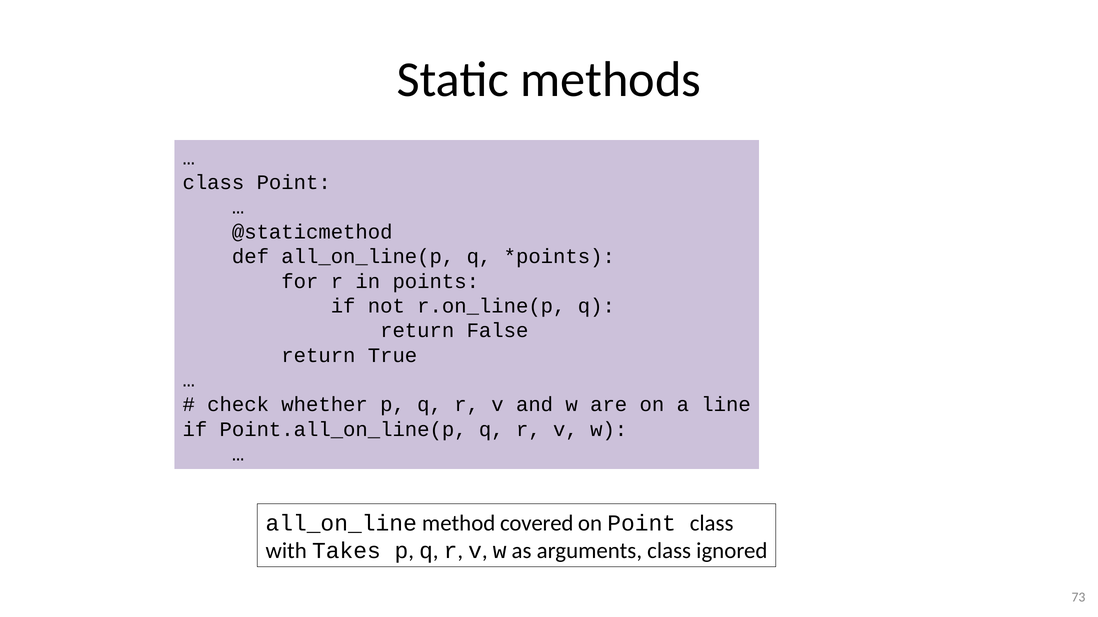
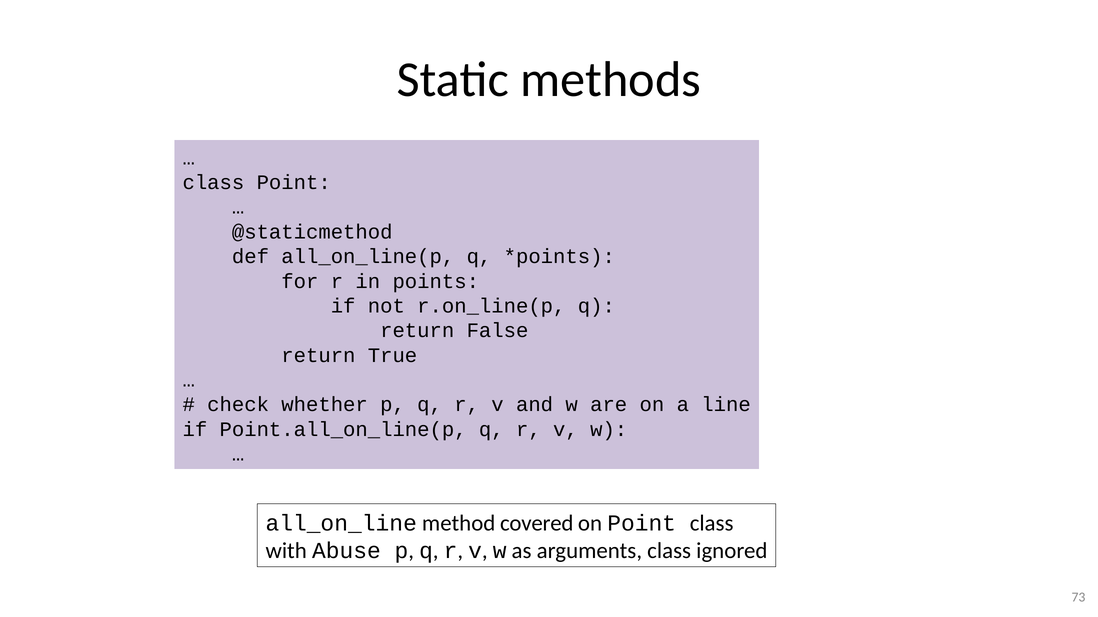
Takes: Takes -> Abuse (346, 551)
